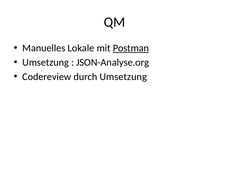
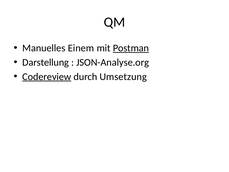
Lokale: Lokale -> Einem (81, 48)
Umsetzung: Umsetzung -> Darstellung (46, 62)
Codereview underline: none -> present (47, 77)
